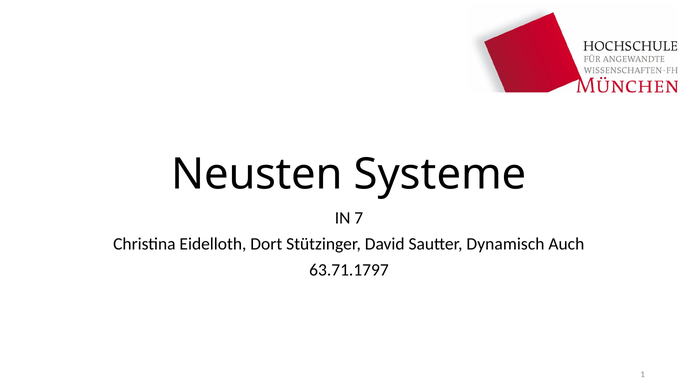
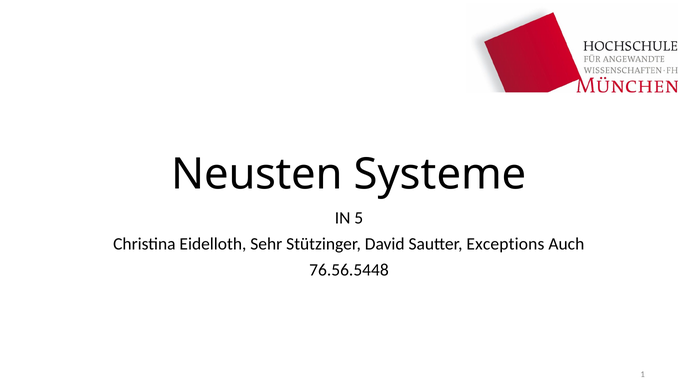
7: 7 -> 5 (359, 218)
Dort: Dort -> Sehr (266, 244)
Dynamisch: Dynamisch -> Exceptions (505, 244)
63.71.1797: 63.71.1797 -> 76.56.5448 (349, 270)
